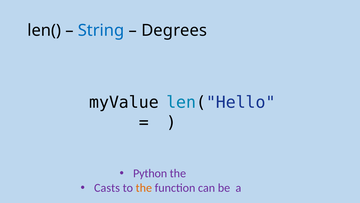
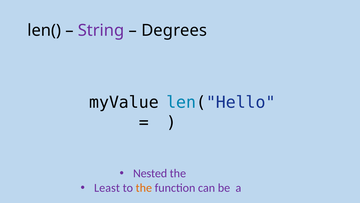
String colour: blue -> purple (101, 30)
Python: Python -> Nested (150, 173)
Casts: Casts -> Least (107, 187)
